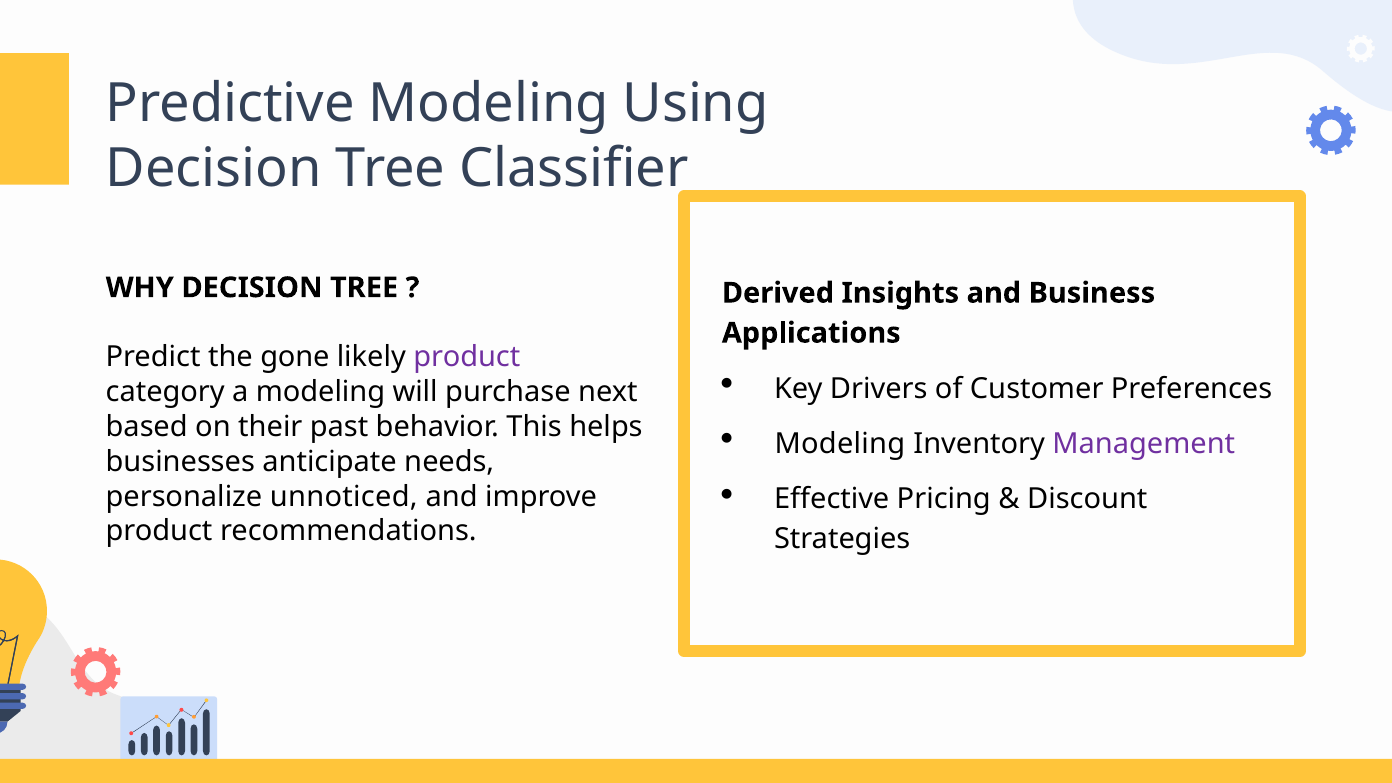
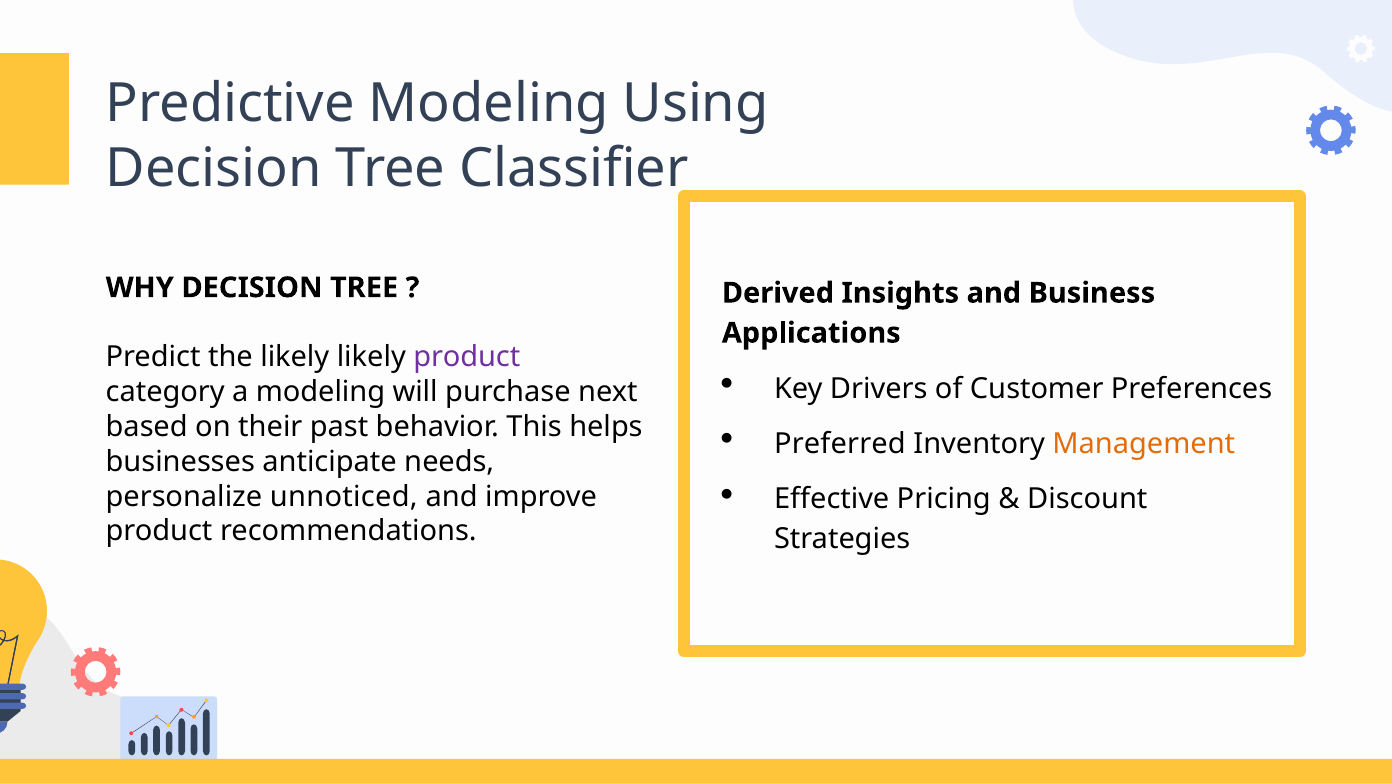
the gone: gone -> likely (295, 357)
Modeling: Modeling -> Preferred (840, 444)
Management colour: purple -> orange (1144, 444)
